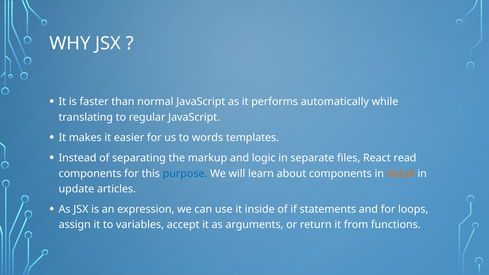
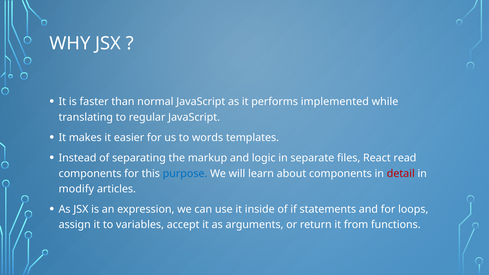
automatically: automatically -> implemented (335, 102)
detail colour: orange -> red (401, 174)
update: update -> modify (76, 189)
